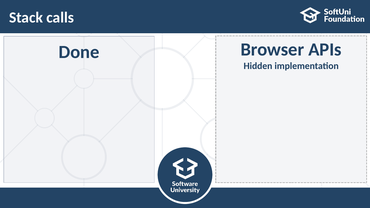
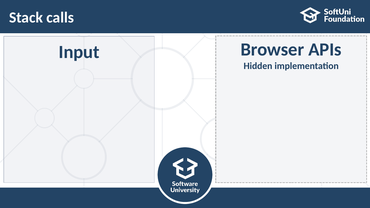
Done: Done -> Input (79, 52)
